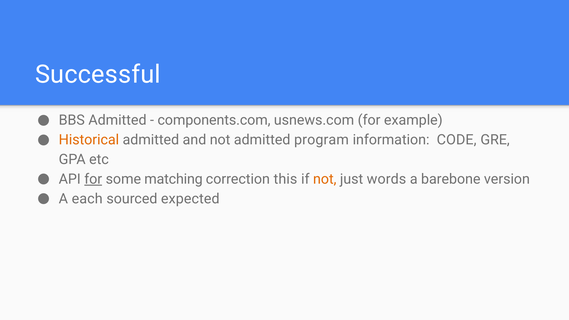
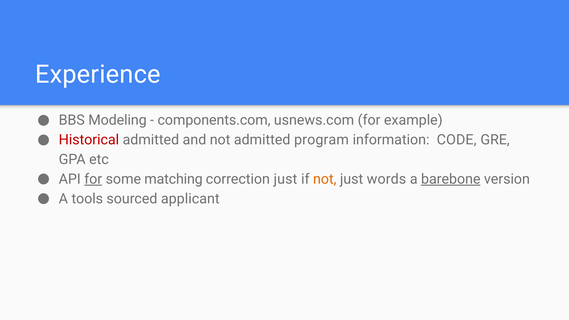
Successful: Successful -> Experience (98, 75)
BBS Admitted: Admitted -> Modeling (118, 120)
Historical colour: orange -> red (89, 140)
correction this: this -> just (285, 179)
barebone underline: none -> present (451, 179)
each: each -> tools (87, 199)
expected: expected -> applicant (190, 199)
